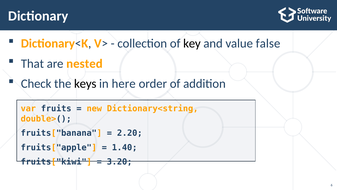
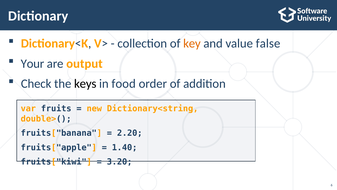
key colour: black -> orange (192, 43)
That: That -> Your (32, 63)
nested: nested -> output (84, 63)
here: here -> food (124, 84)
